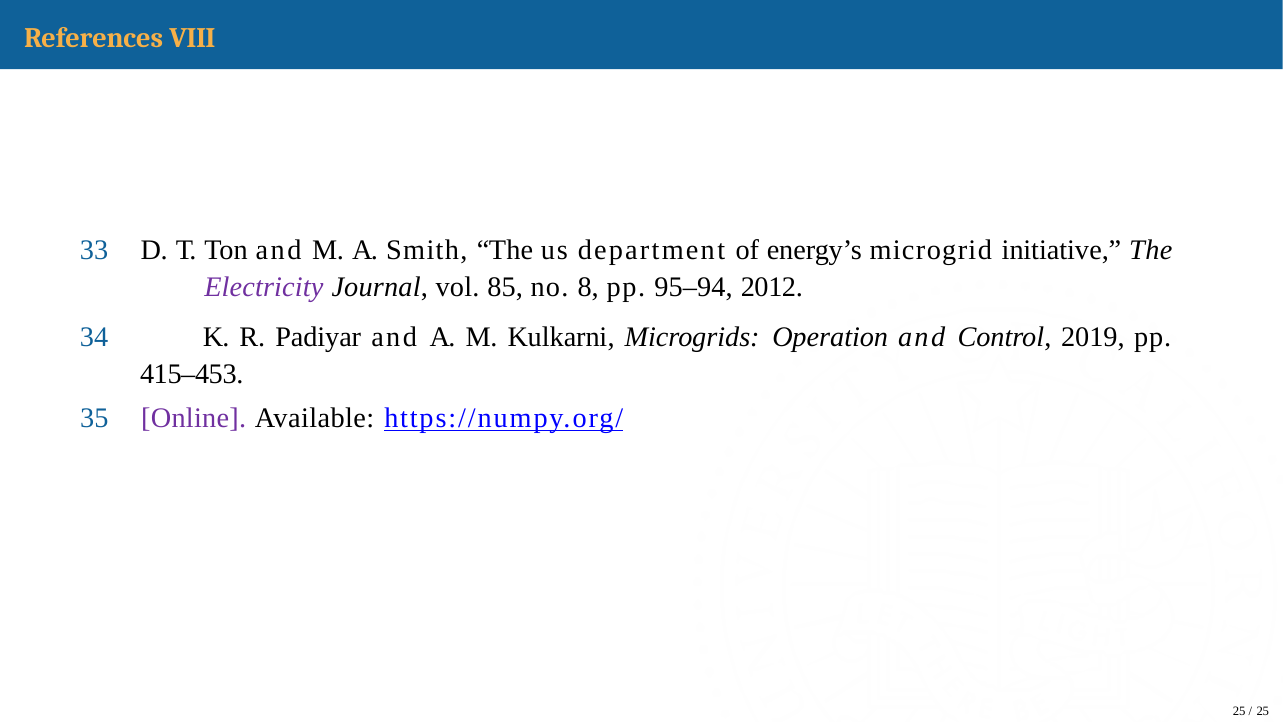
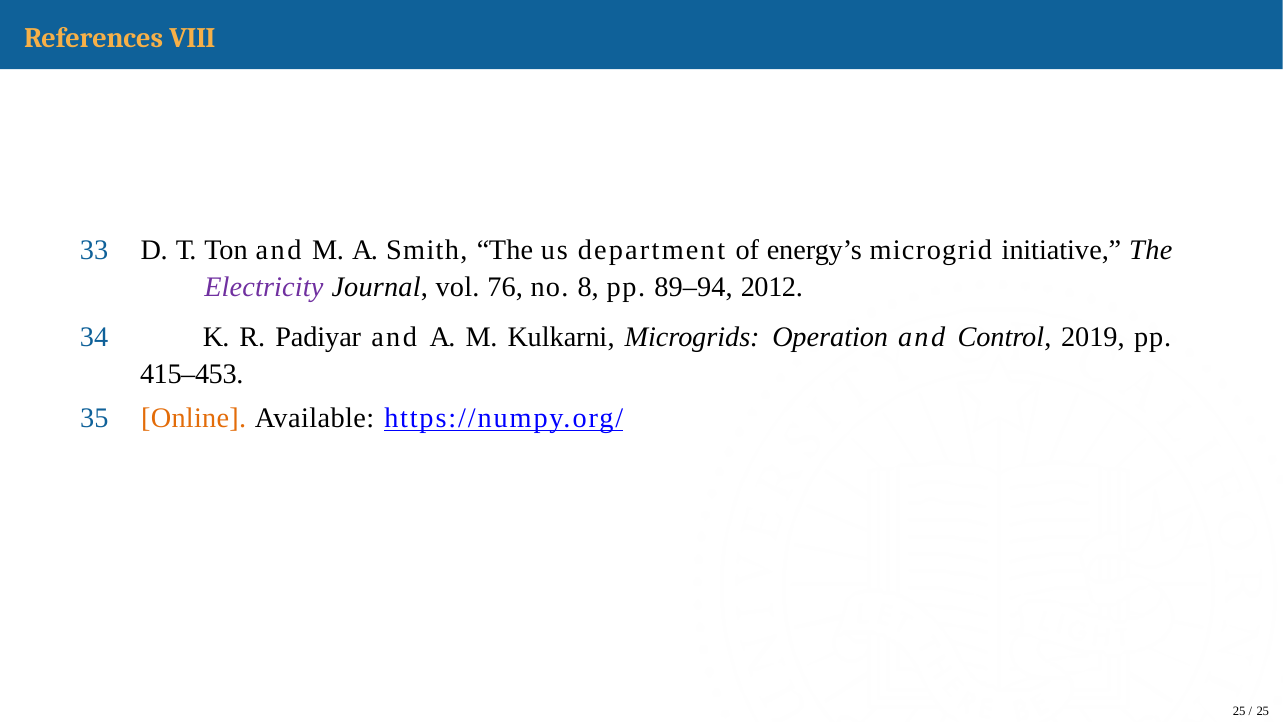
85: 85 -> 76 (505, 287)
95–94: 95–94 -> 89–94 (694, 287)
Online colour: purple -> orange (194, 417)
